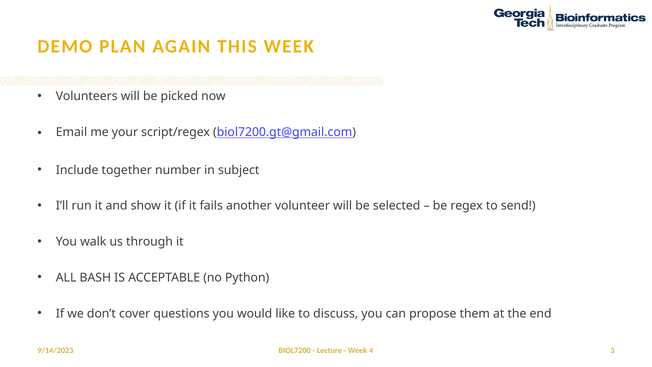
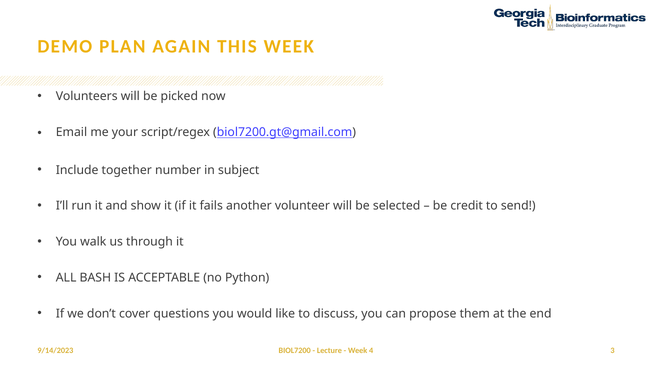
regex: regex -> credit (467, 206)
